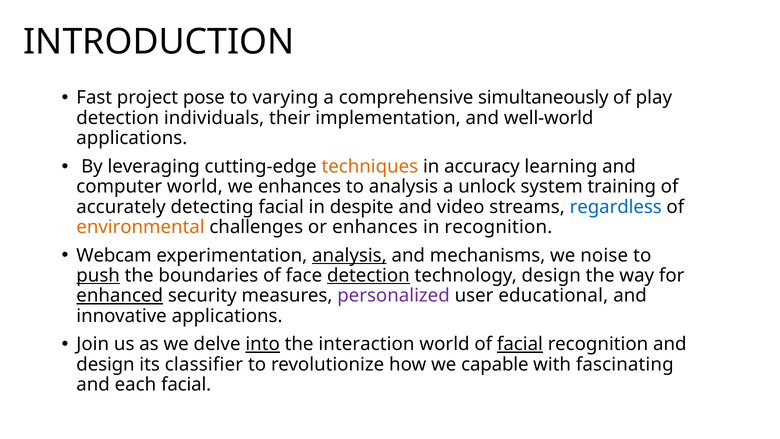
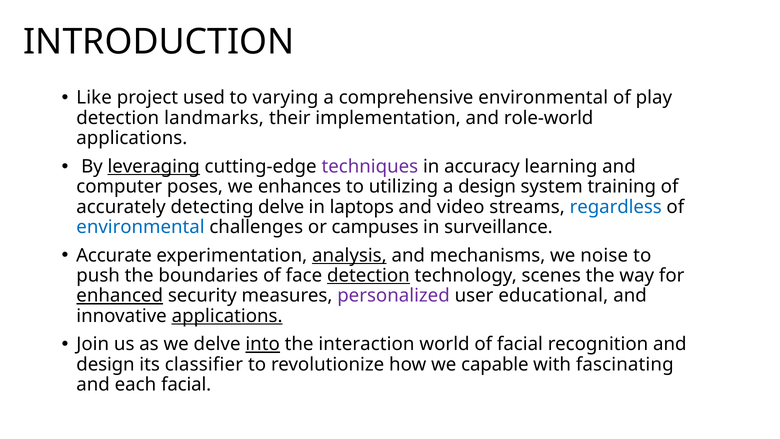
Fast: Fast -> Like (94, 98)
pose: pose -> used (204, 98)
comprehensive simultaneously: simultaneously -> environmental (543, 98)
individuals: individuals -> landmarks (214, 118)
well-world: well-world -> role-world (549, 118)
leveraging underline: none -> present (154, 166)
techniques colour: orange -> purple (370, 166)
computer world: world -> poses (195, 187)
to analysis: analysis -> utilizing (403, 187)
a unlock: unlock -> design (487, 187)
detecting facial: facial -> delve (281, 207)
despite: despite -> laptops (362, 207)
environmental colour: orange -> blue (140, 227)
or enhances: enhances -> campuses (375, 227)
in recognition: recognition -> surveillance (498, 227)
Webcam: Webcam -> Accurate (114, 255)
push underline: present -> none (98, 275)
technology design: design -> scenes (551, 275)
applications underline: none -> present (227, 316)
facial underline: present -> none (520, 344)
